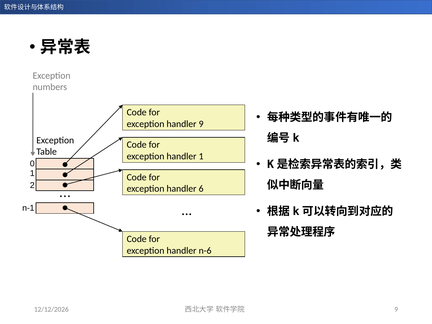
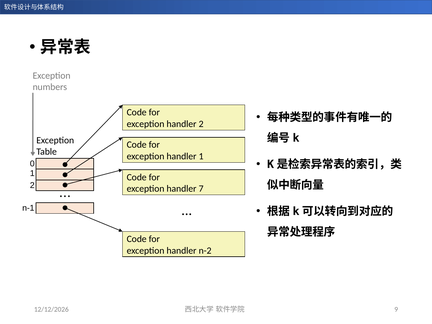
handler 9: 9 -> 2 (201, 124)
6: 6 -> 7 (201, 189)
n-6: n-6 -> n-2 (205, 251)
